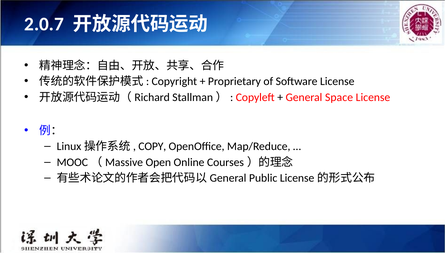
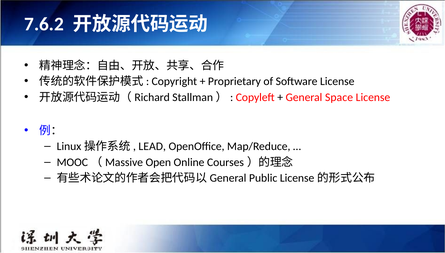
2.0.7: 2.0.7 -> 7.6.2 (44, 24)
COPY: COPY -> LEAD (152, 147)
